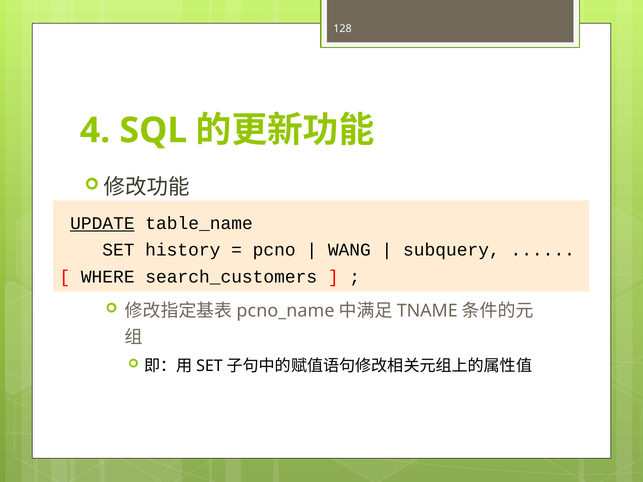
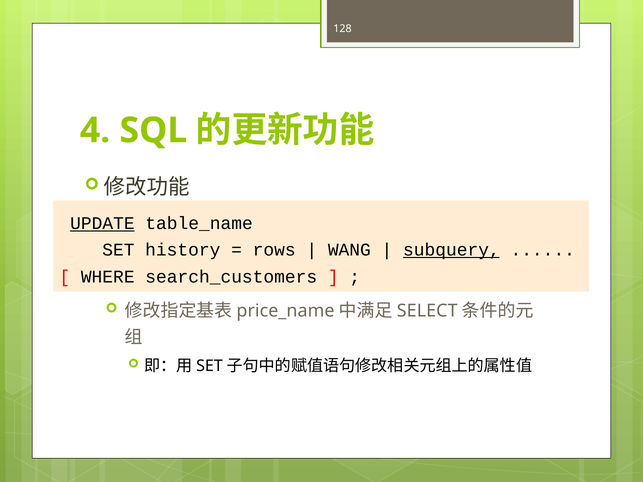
pcno: pcno -> rows (274, 250)
subquery underline: none -> present (451, 250)
pcno_name: pcno_name -> price_name (285, 311)
TNAME: TNAME -> SELECT (427, 311)
